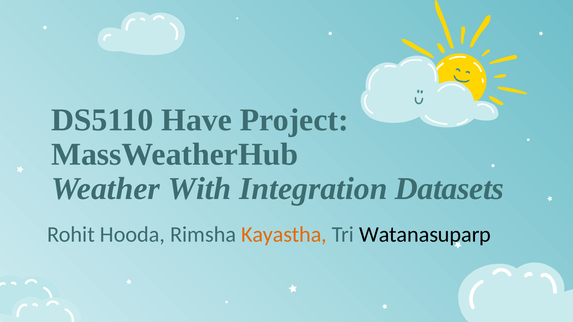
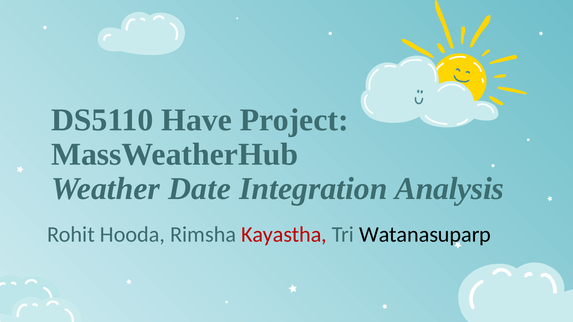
With: With -> Date (199, 189)
Datasets: Datasets -> Analysis (449, 189)
Kayastha colour: orange -> red (284, 235)
